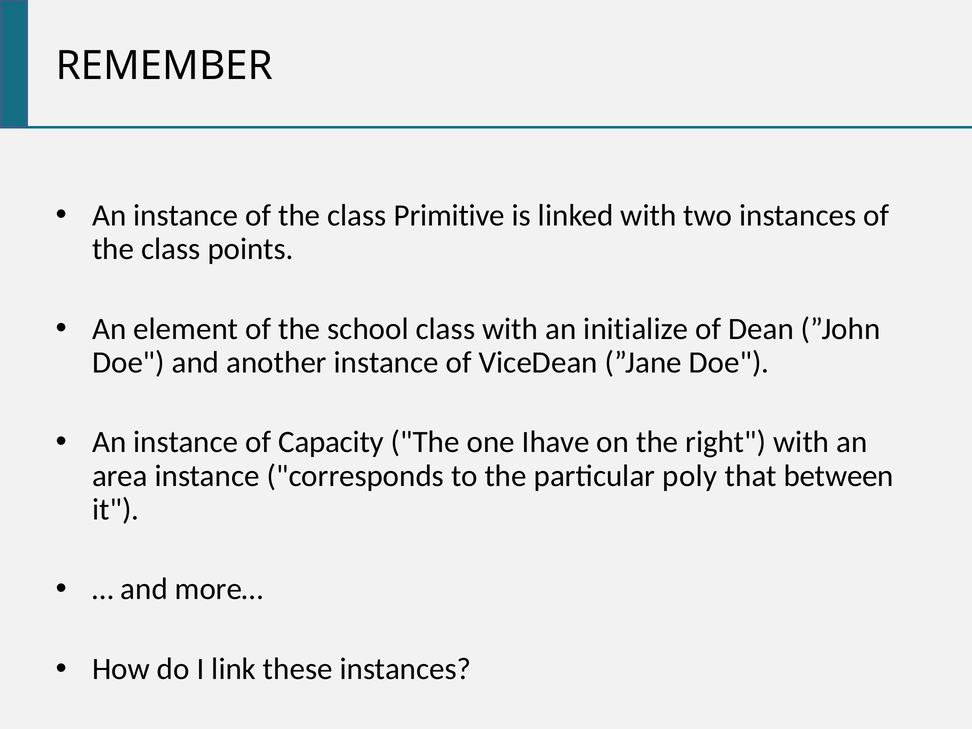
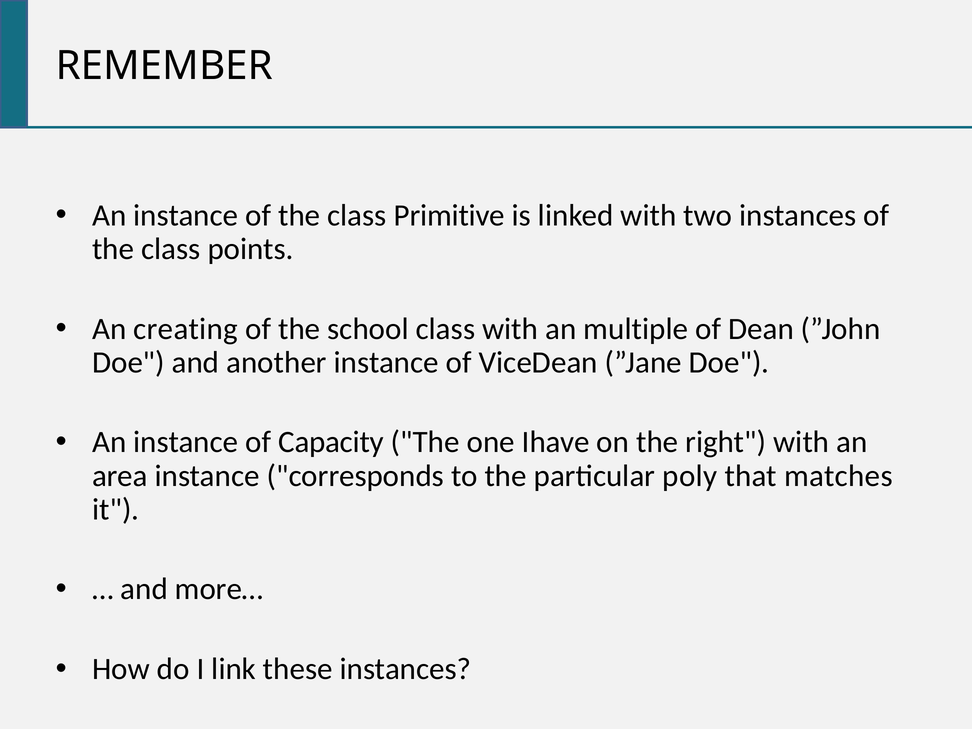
element: element -> creating (186, 329)
initialize: initialize -> multiple (636, 329)
between: between -> matches (838, 476)
